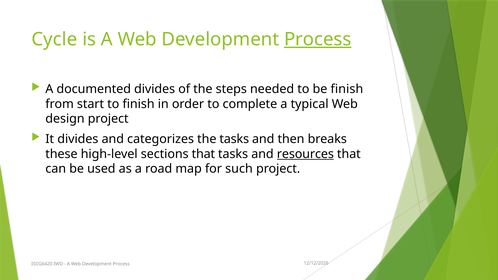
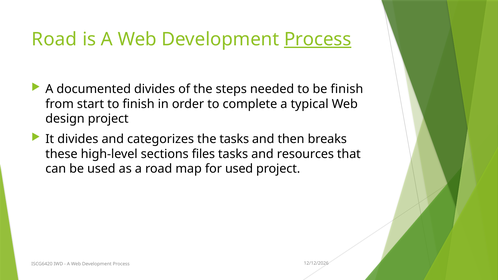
Cycle: Cycle -> Road (54, 39)
sections that: that -> files (203, 154)
resources underline: present -> none (305, 154)
for such: such -> used (239, 169)
